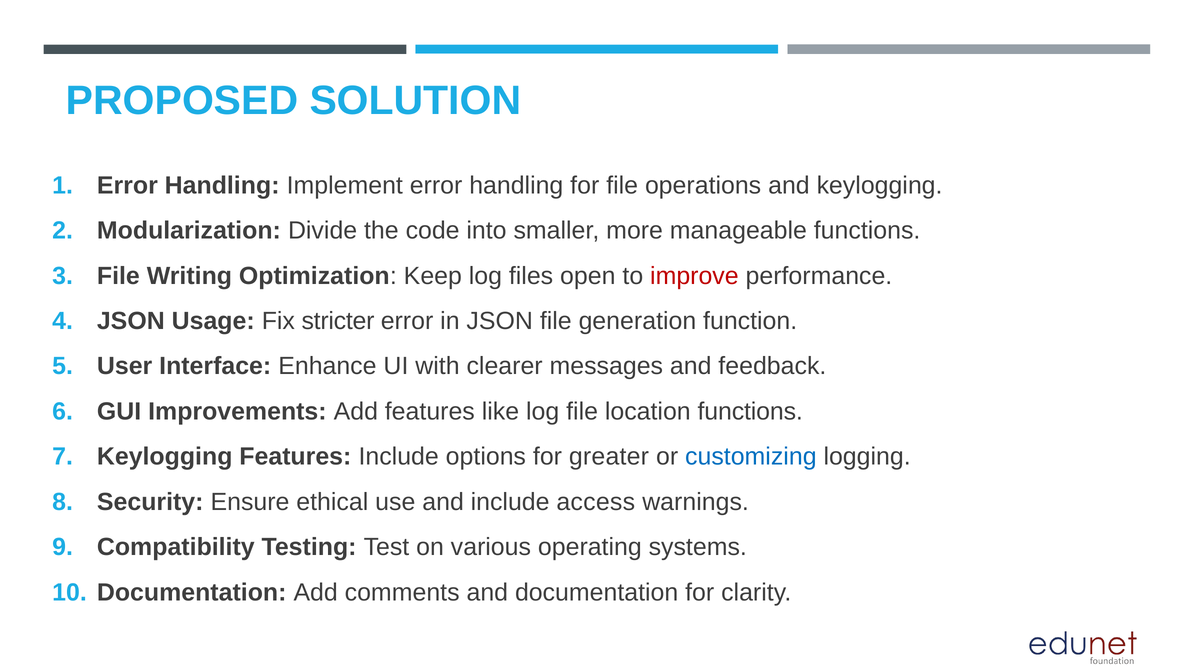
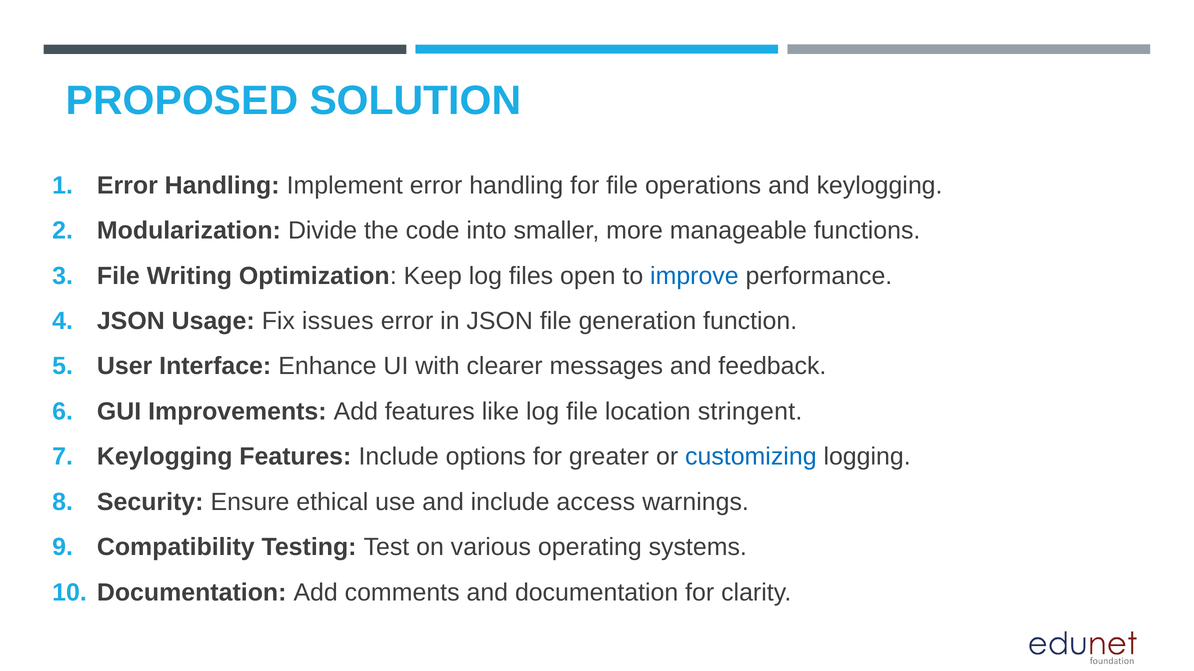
improve colour: red -> blue (694, 276)
stricter: stricter -> issues (338, 321)
location functions: functions -> stringent (750, 412)
